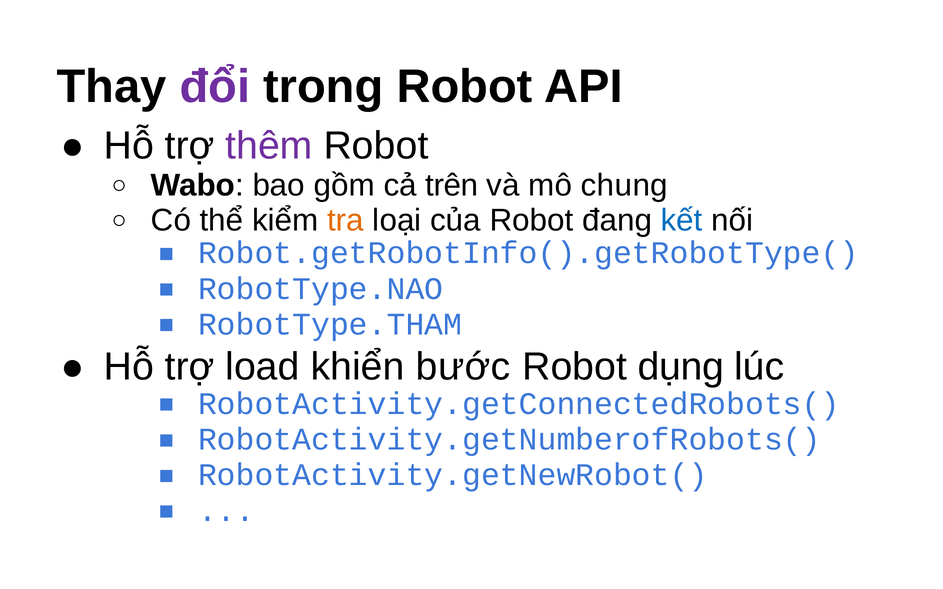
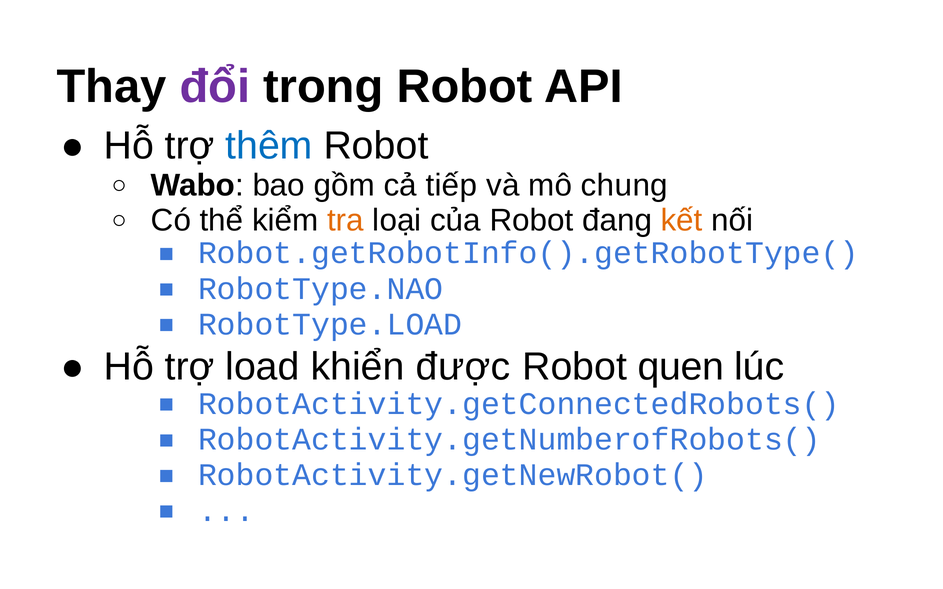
thêm colour: purple -> blue (269, 146)
trên: trên -> tiếp (451, 185)
kết colour: blue -> orange (682, 220)
RobotType.THAM: RobotType.THAM -> RobotType.LOAD (330, 325)
bước: bước -> được (463, 367)
dụng: dụng -> quen (681, 367)
